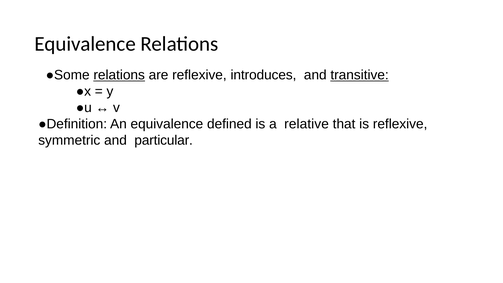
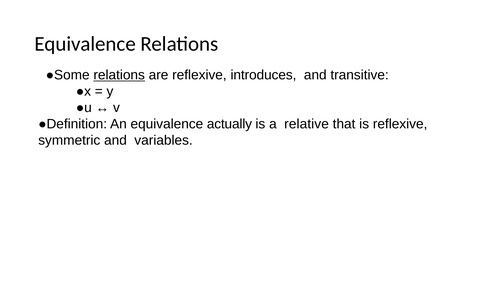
transitive underline: present -> none (360, 75)
defined: defined -> actually (229, 124)
particular: particular -> variables (164, 140)
